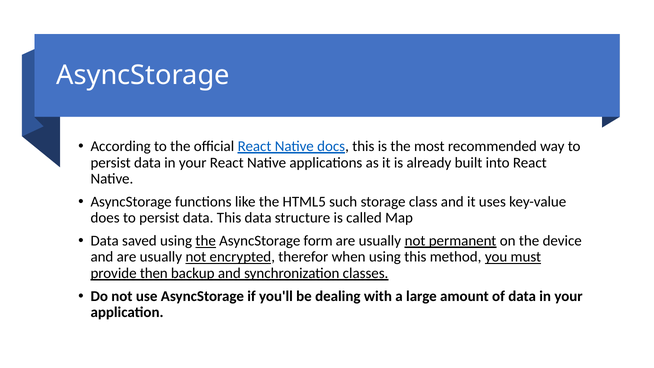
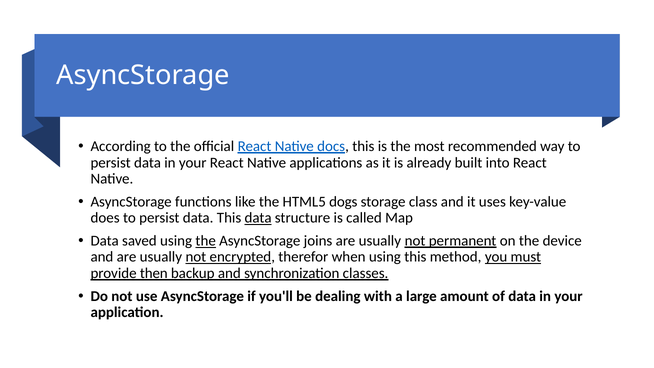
such: such -> dogs (343, 202)
data underline: none -> present (258, 218)
form: form -> joins (318, 241)
